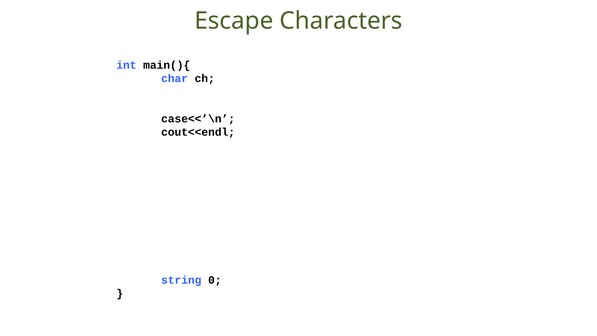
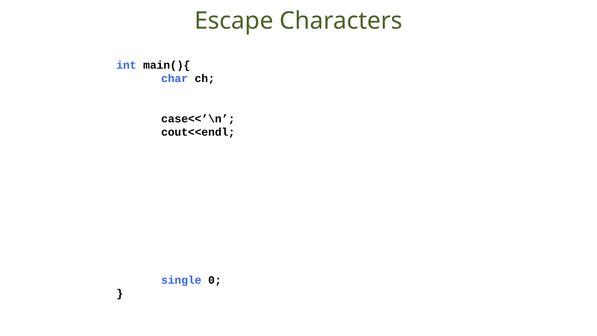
string: string -> single (181, 280)
